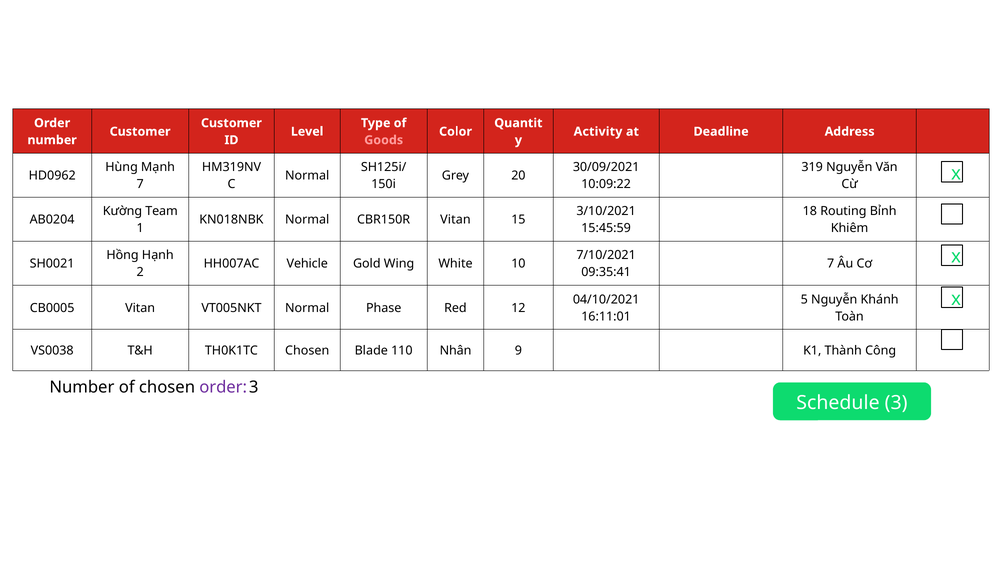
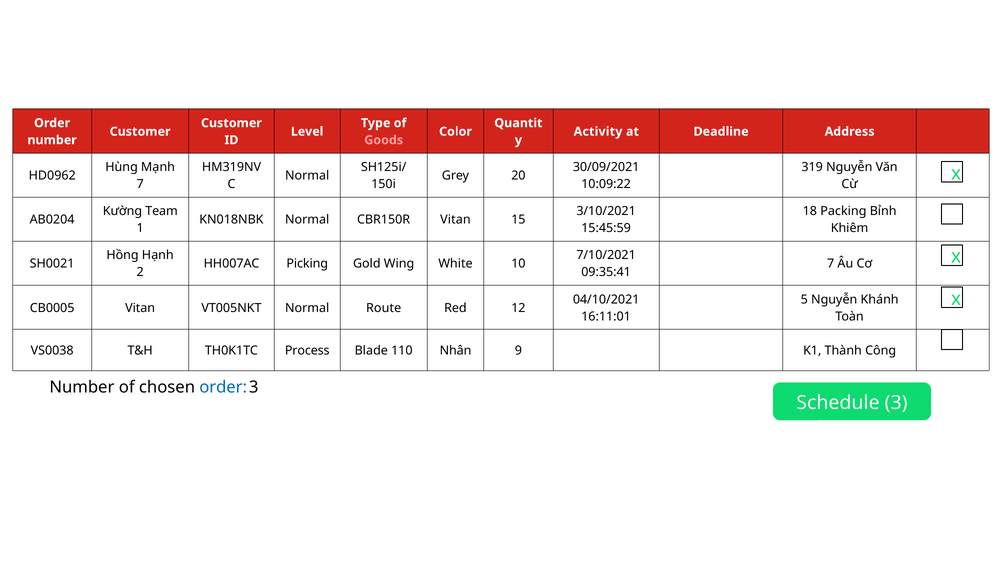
Routing: Routing -> Packing (843, 211)
Vehicle: Vehicle -> Picking (307, 264)
Phase: Phase -> Route (384, 308)
TH0K1TC Chosen: Chosen -> Process (307, 351)
order colour: purple -> blue (223, 388)
